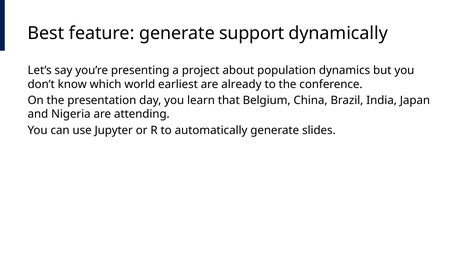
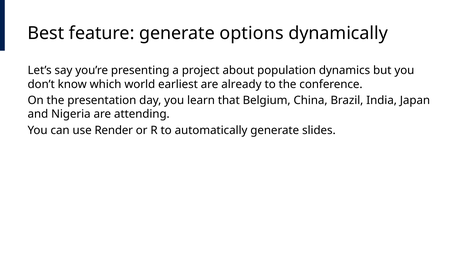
support: support -> options (252, 33)
Jupyter: Jupyter -> Render (114, 130)
